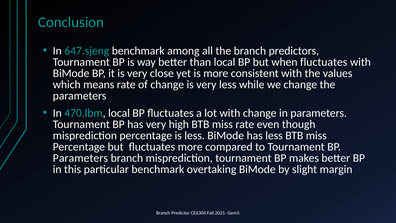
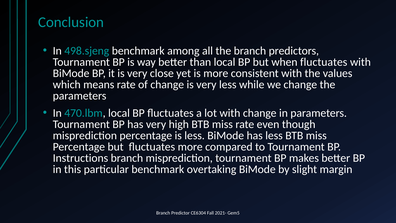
647.sjeng: 647.sjeng -> 498.sjeng (87, 51)
Parameters: Parameters -> Instructions (80, 158)
